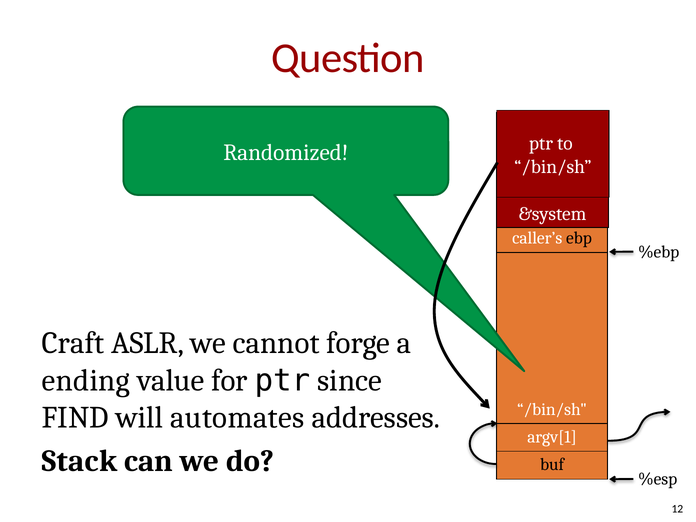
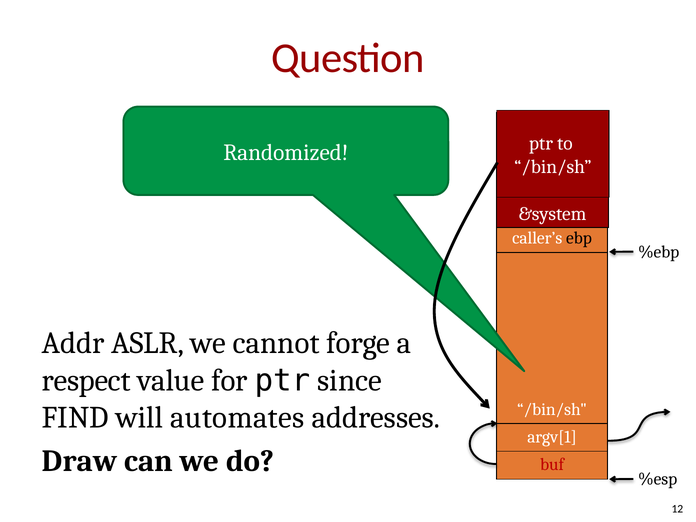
Craft: Craft -> Addr (73, 343)
ending: ending -> respect (86, 380)
Stack: Stack -> Draw (80, 461)
buf colour: black -> red (552, 465)
